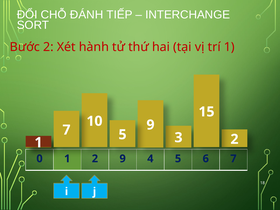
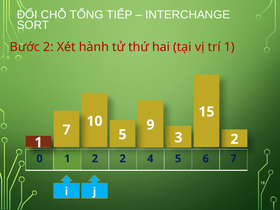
ĐÁNH: ĐÁNH -> TỔNG (87, 15)
2 9: 9 -> 2 (123, 159)
